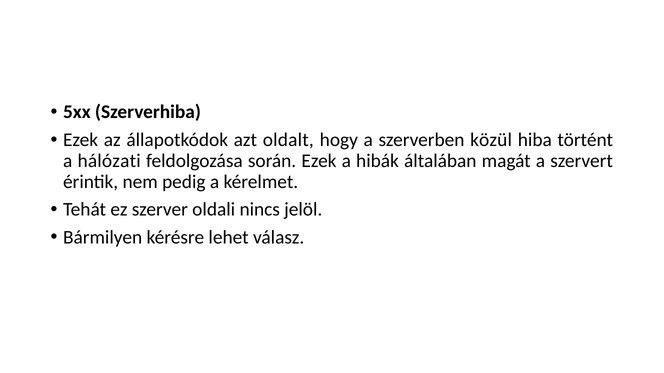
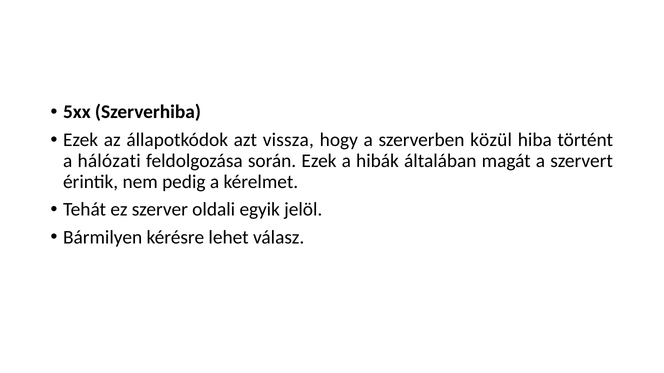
oldalt: oldalt -> vissza (288, 140)
nincs: nincs -> egyik (260, 210)
